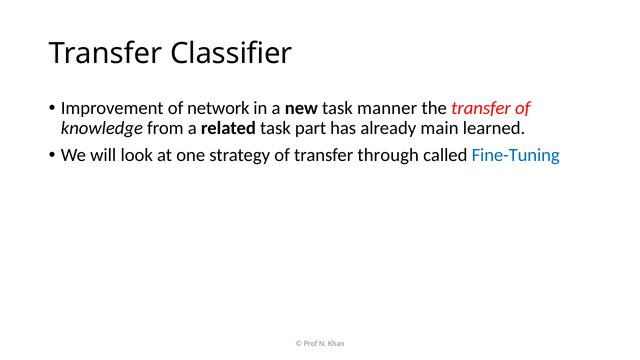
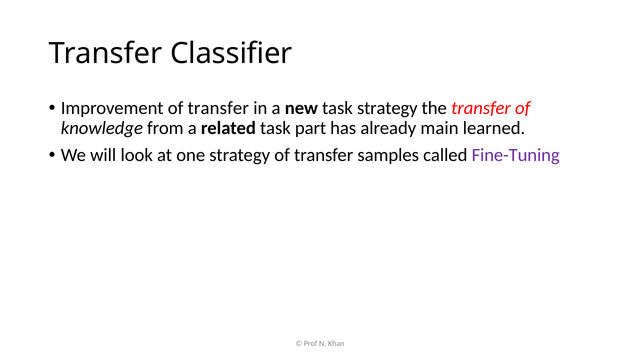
Improvement of network: network -> transfer (218, 108)
task manner: manner -> strategy (387, 108)
through: through -> samples (388, 155)
Fine-Tuning colour: blue -> purple (516, 155)
